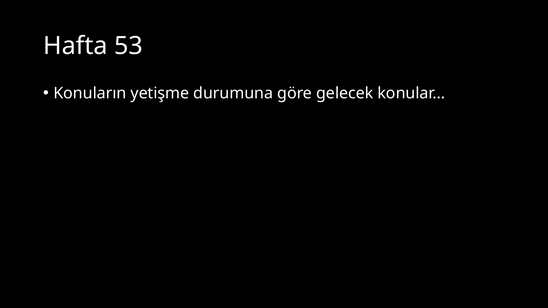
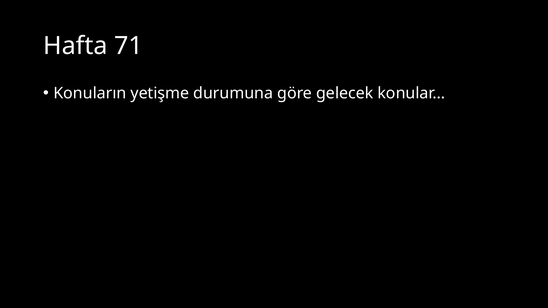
53: 53 -> 71 (128, 46)
